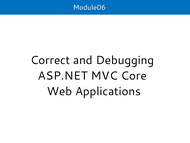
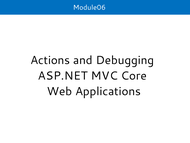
Correct: Correct -> Actions (50, 60)
